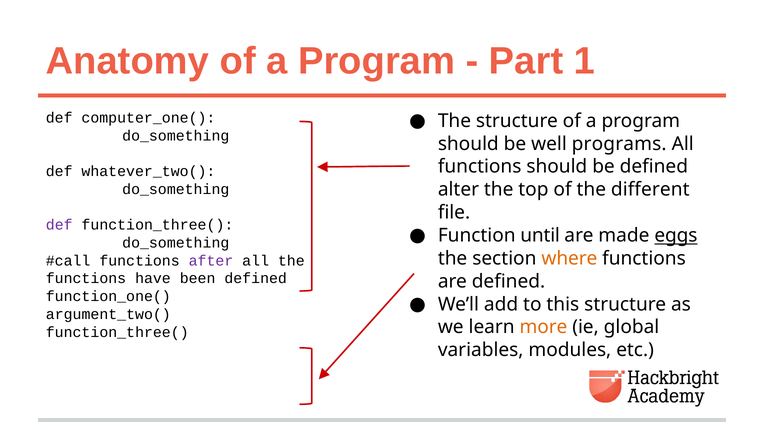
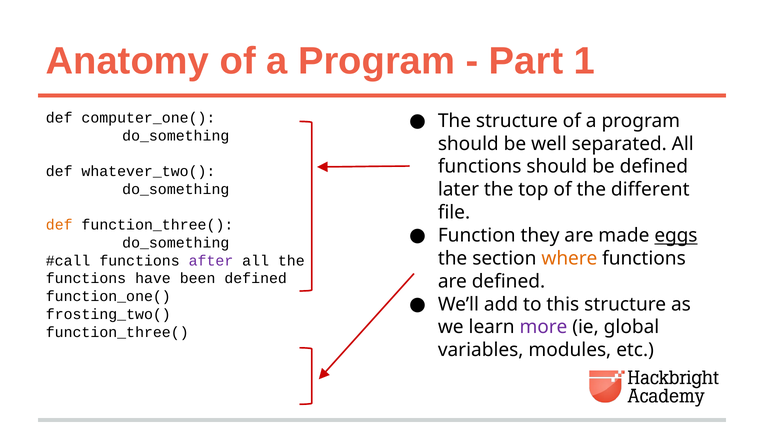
programs: programs -> separated (619, 144)
alter: alter -> later (458, 189)
def colour: purple -> orange (59, 225)
until: until -> they (540, 235)
argument_two(: argument_two( -> frosting_two( (108, 314)
more colour: orange -> purple (543, 327)
